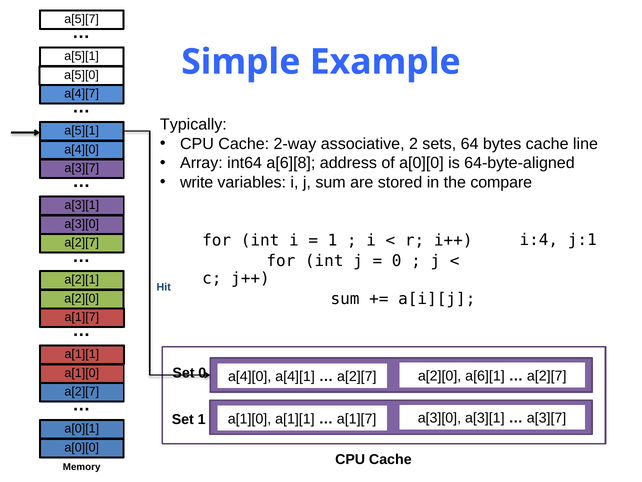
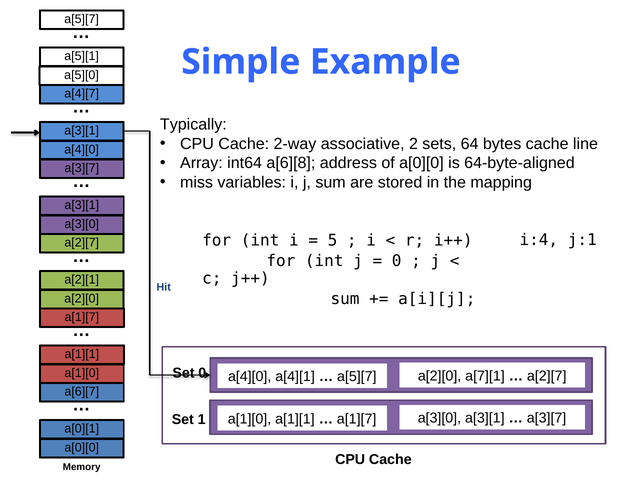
a[5][1: a[5][1 -> a[3][1 (82, 130)
write: write -> miss (197, 182)
compare: compare -> mapping (501, 182)
1: 1 -> 5 (332, 240)
a[2][7: a[2][7 -> a[5][7 (357, 376)
a[6][1: a[6][1 -> a[7][1 (485, 376)
a[2][7: a[2][7 -> a[6][7 (82, 391)
